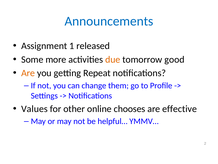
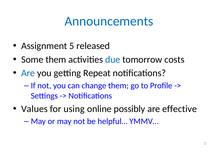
1: 1 -> 5 (72, 46)
Some more: more -> them (56, 59)
due colour: orange -> blue (113, 59)
good: good -> costs (174, 59)
Are colour: orange -> blue (28, 73)
other: other -> using (74, 108)
chooses: chooses -> possibly (130, 108)
